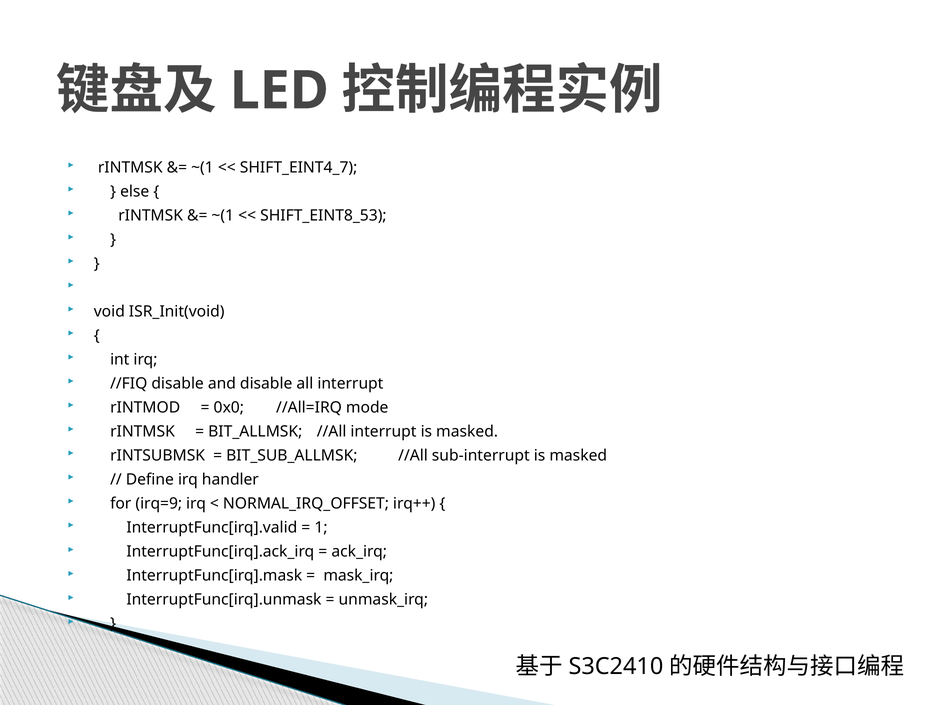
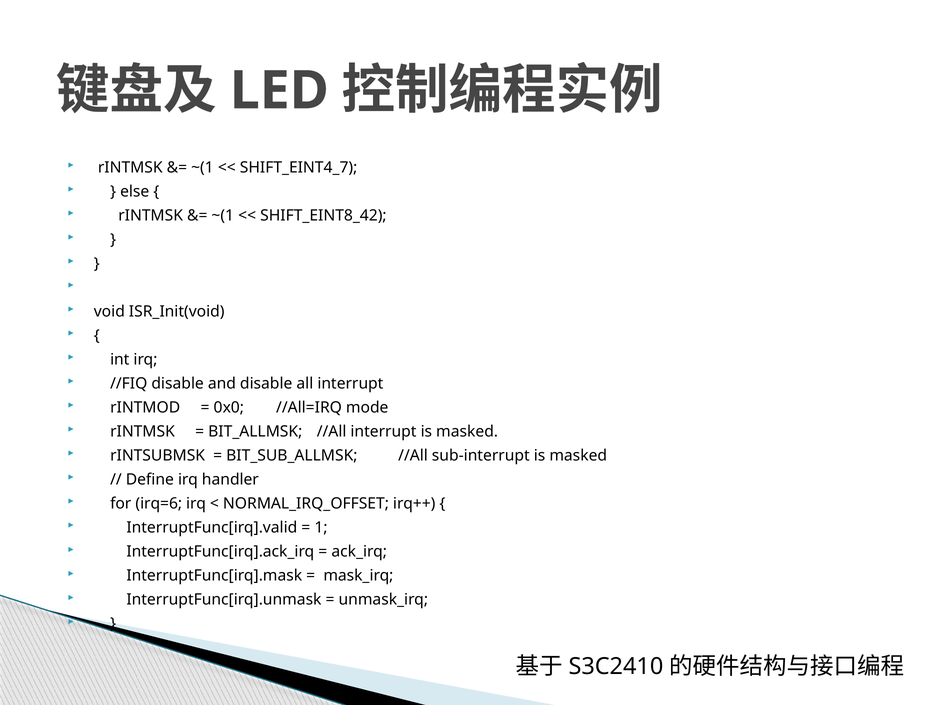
SHIFT_EINT8_53: SHIFT_EINT8_53 -> SHIFT_EINT8_42 (323, 215)
irq=9: irq=9 -> irq=6 (159, 504)
